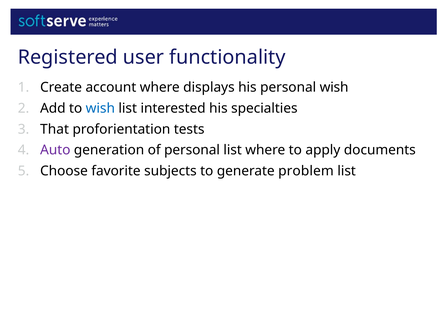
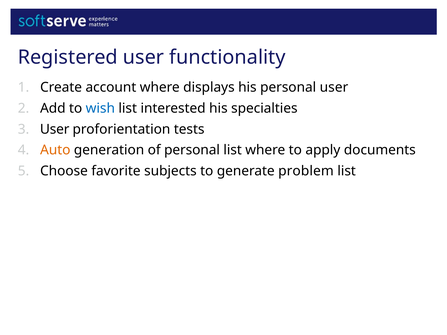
personal wish: wish -> user (334, 87)
That: That -> User (55, 129)
Auto colour: purple -> orange (55, 150)
